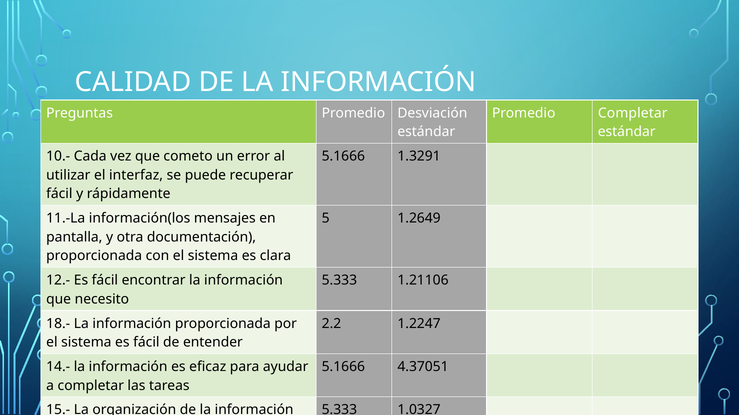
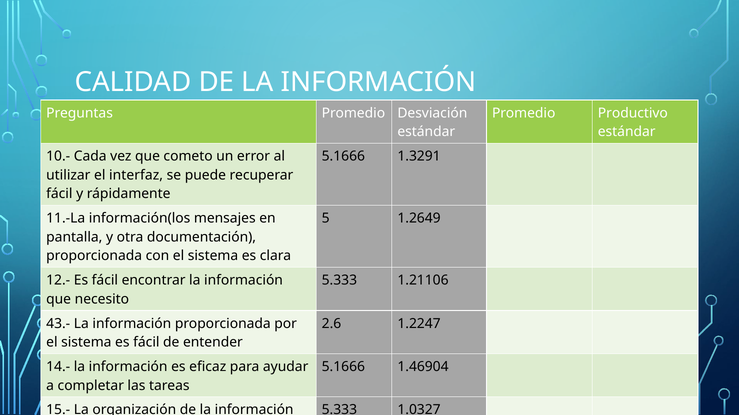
Promedio Completar: Completar -> Productivo (633, 113)
18.-: 18.- -> 43.- (58, 324)
2.2: 2.2 -> 2.6 (332, 324)
4.37051: 4.37051 -> 1.46904 (423, 367)
